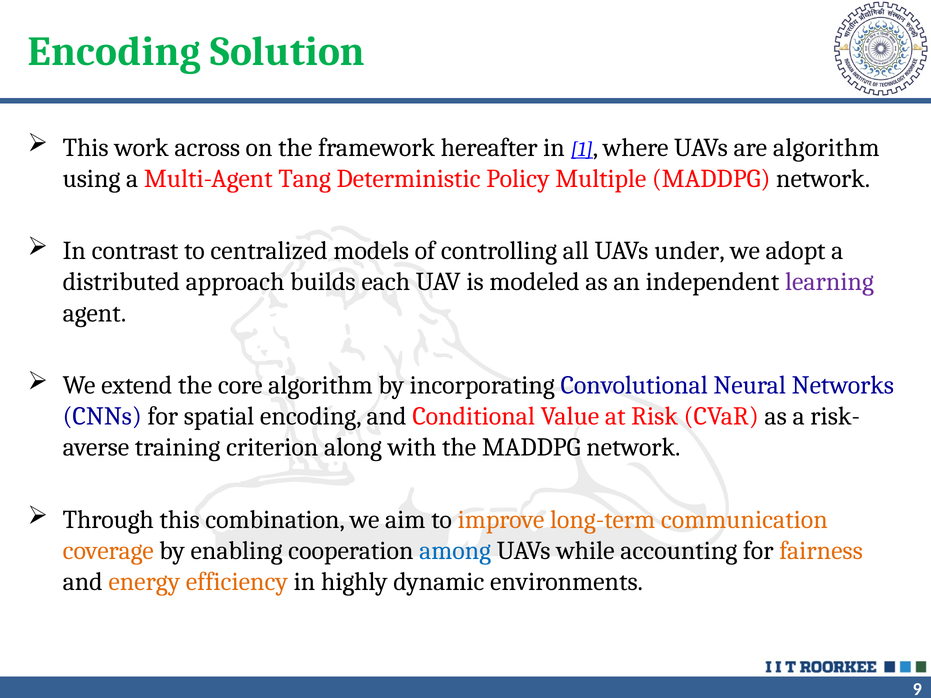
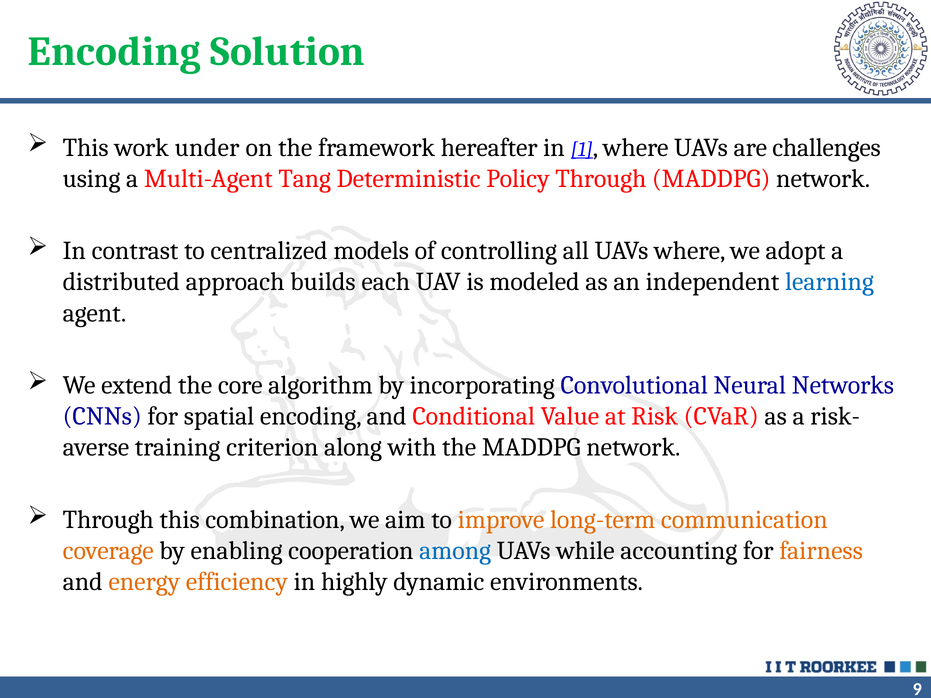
across: across -> under (207, 148)
are algorithm: algorithm -> challenges (827, 148)
Policy Multiple: Multiple -> Through (601, 179)
UAVs under: under -> where (690, 251)
learning colour: purple -> blue (829, 282)
